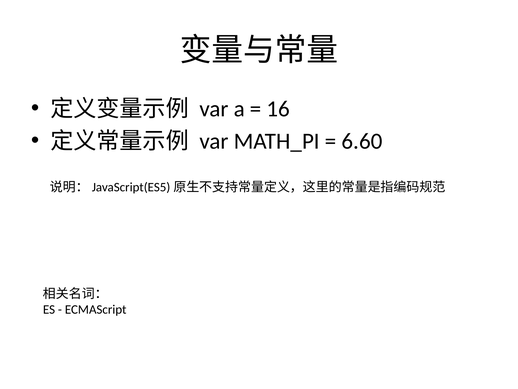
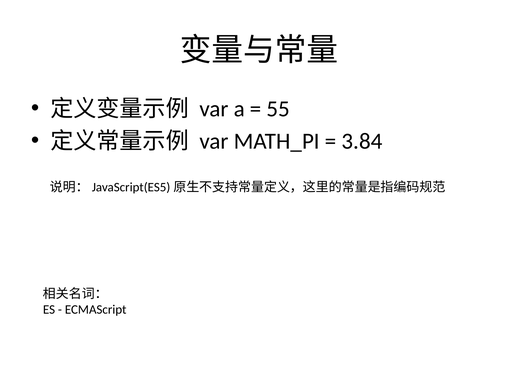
16: 16 -> 55 (278, 109)
6.60: 6.60 -> 3.84 (362, 141)
